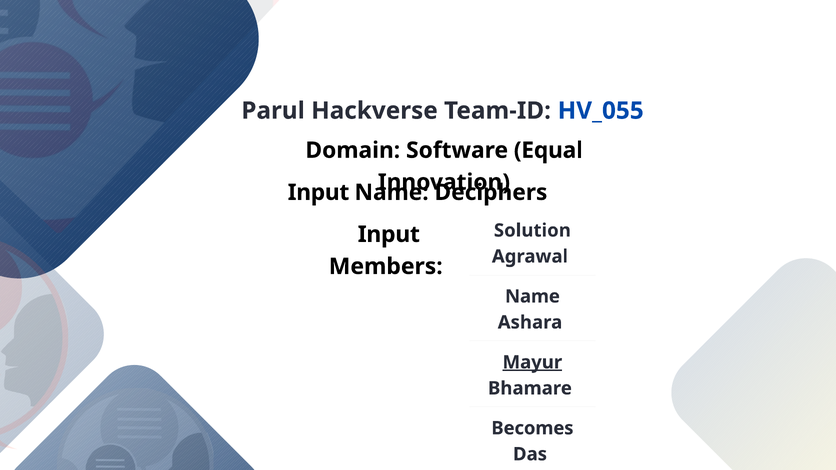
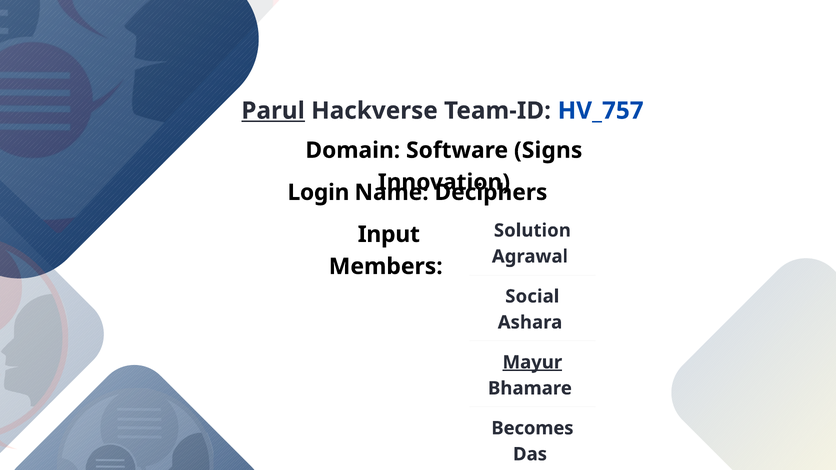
Parul underline: none -> present (273, 111)
HV_055: HV_055 -> HV_757 (601, 111)
Equal: Equal -> Signs (548, 150)
Input: Input -> Login (318, 193)
Name: Name -> Social (532, 297)
